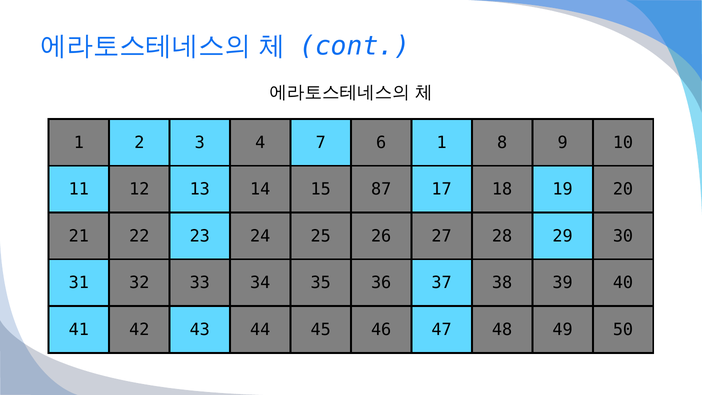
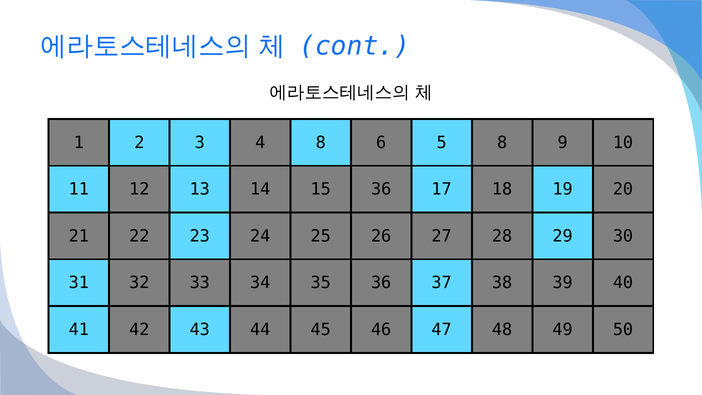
4 7: 7 -> 8 (321, 143)
6 1: 1 -> 5 (442, 143)
15 87: 87 -> 36 (381, 189)
